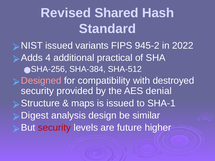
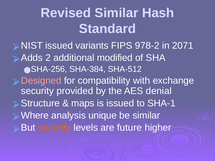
Revised Shared: Shared -> Similar (116, 13)
945-2: 945-2 -> 978-2 (147, 46)
2022: 2022 -> 2071 (183, 46)
4: 4 -> 2 (48, 58)
practical: practical -> modified (115, 58)
destroyed: destroyed -> exchange (173, 81)
Digest: Digest -> Where (35, 116)
design: design -> unique (103, 116)
security colour: red -> orange (54, 128)
